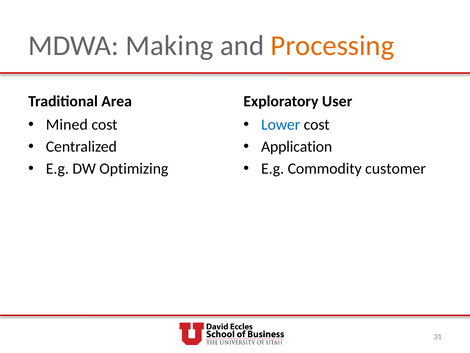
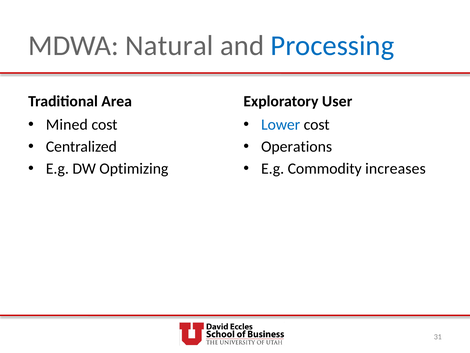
Making: Making -> Natural (169, 45)
Processing colour: orange -> blue (332, 45)
Application: Application -> Operations (297, 147)
customer: customer -> increases (395, 168)
